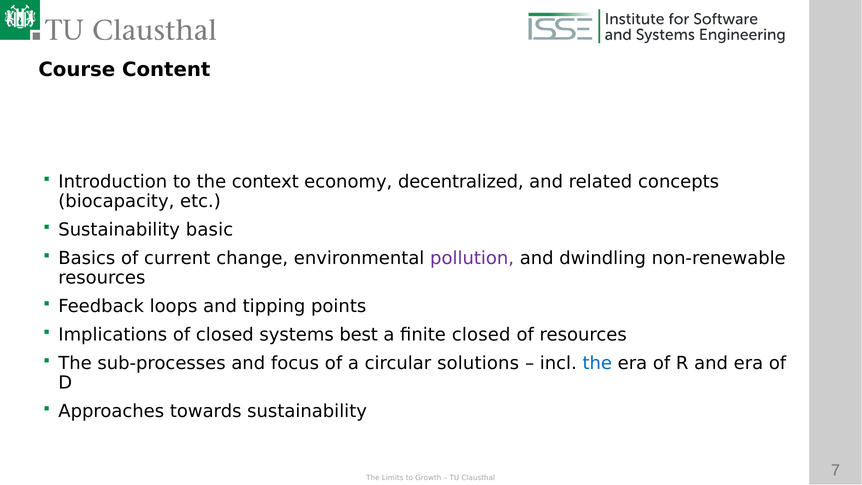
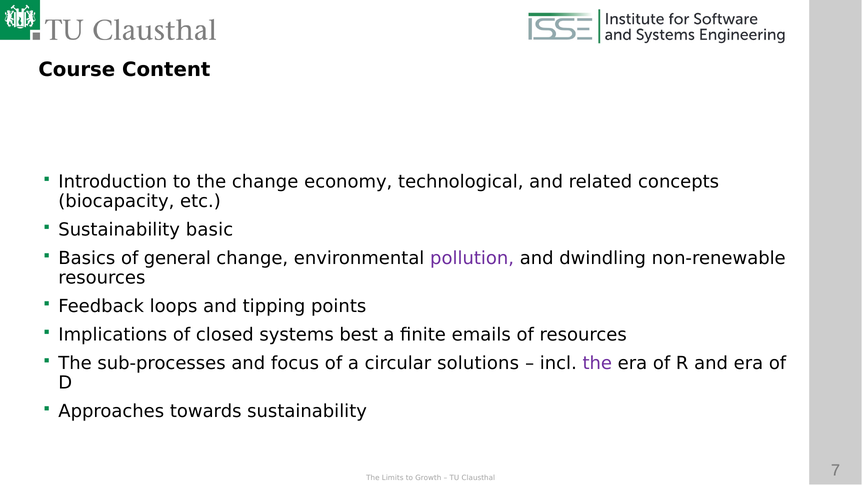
the context: context -> change (265, 182)
decentralized: decentralized -> technological (461, 182)
current: current -> general (177, 258)
finite closed: closed -> emails (481, 335)
the colour: blue -> purple (597, 363)
